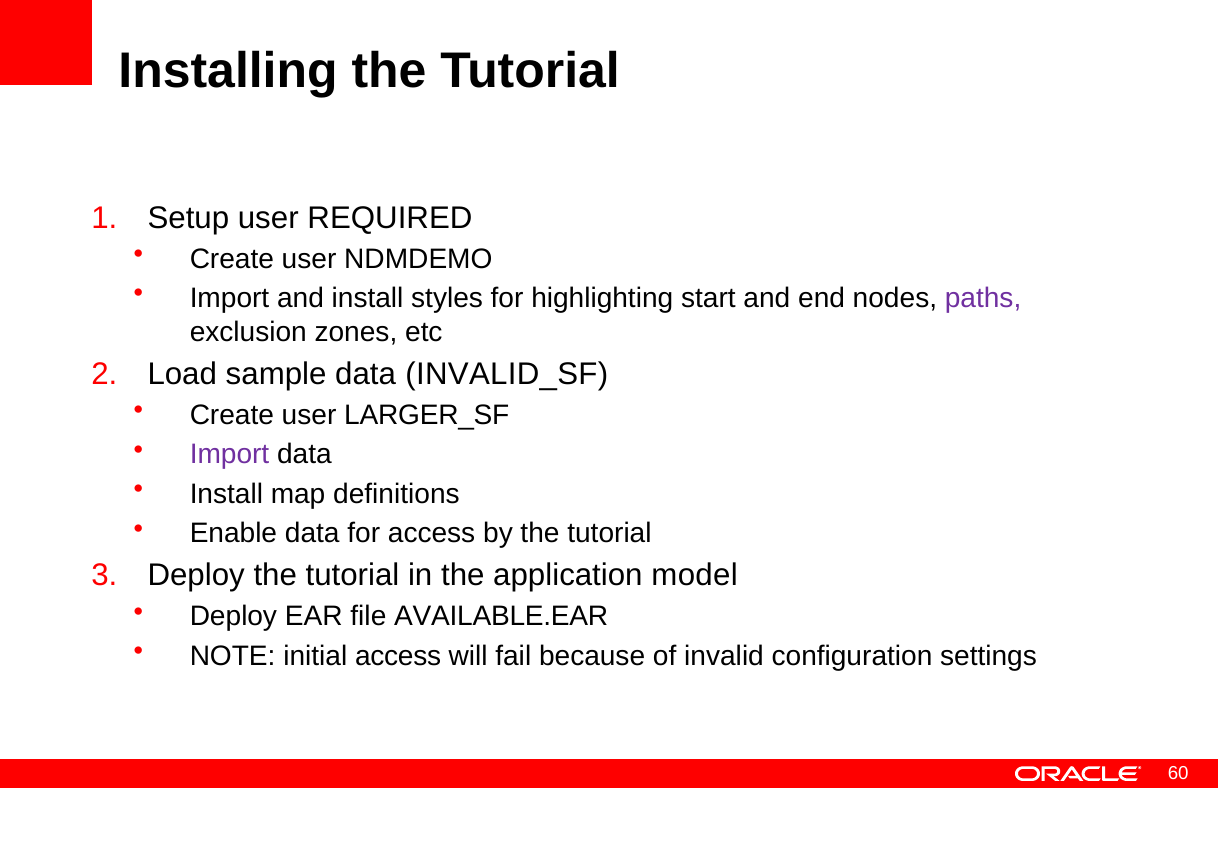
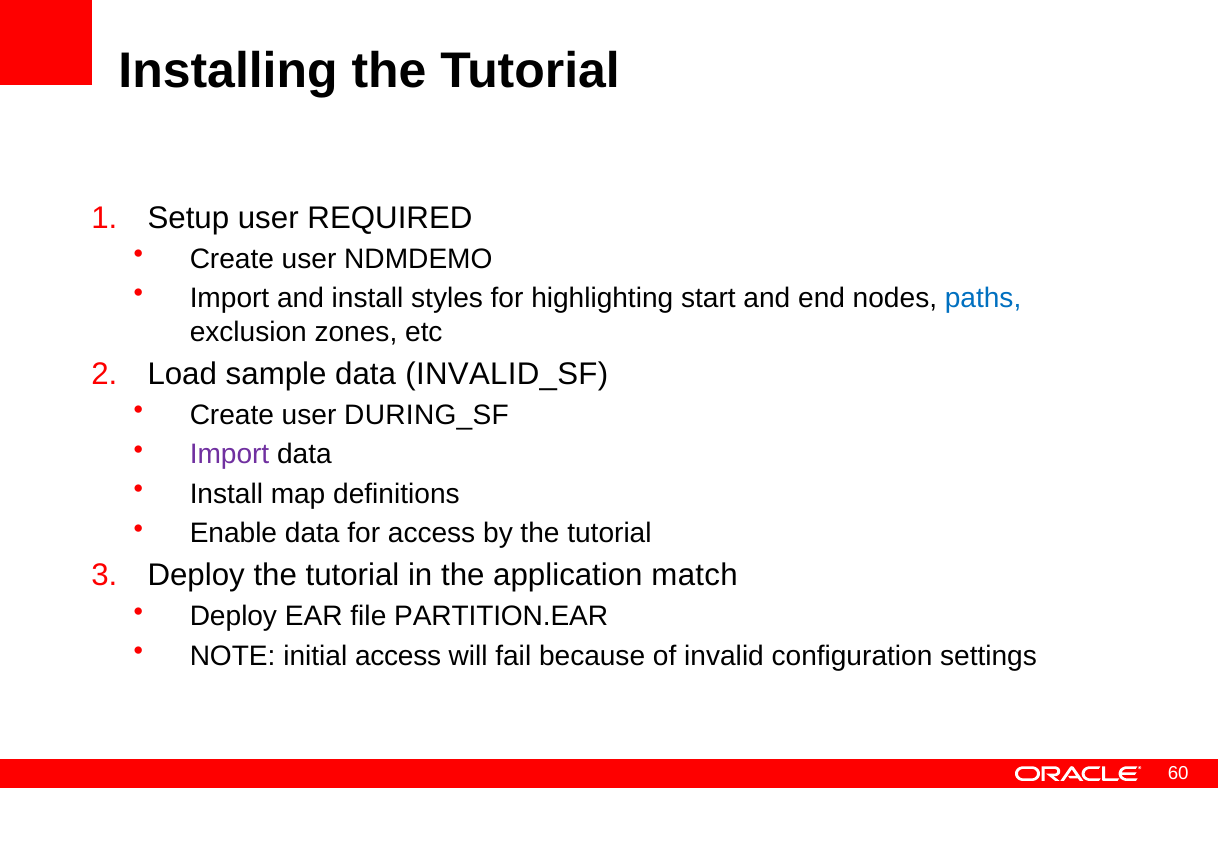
paths colour: purple -> blue (983, 298)
LARGER_SF: LARGER_SF -> DURING_SF (427, 415)
model: model -> match (695, 575)
AVAILABLE.EAR: AVAILABLE.EAR -> PARTITION.EAR (501, 616)
